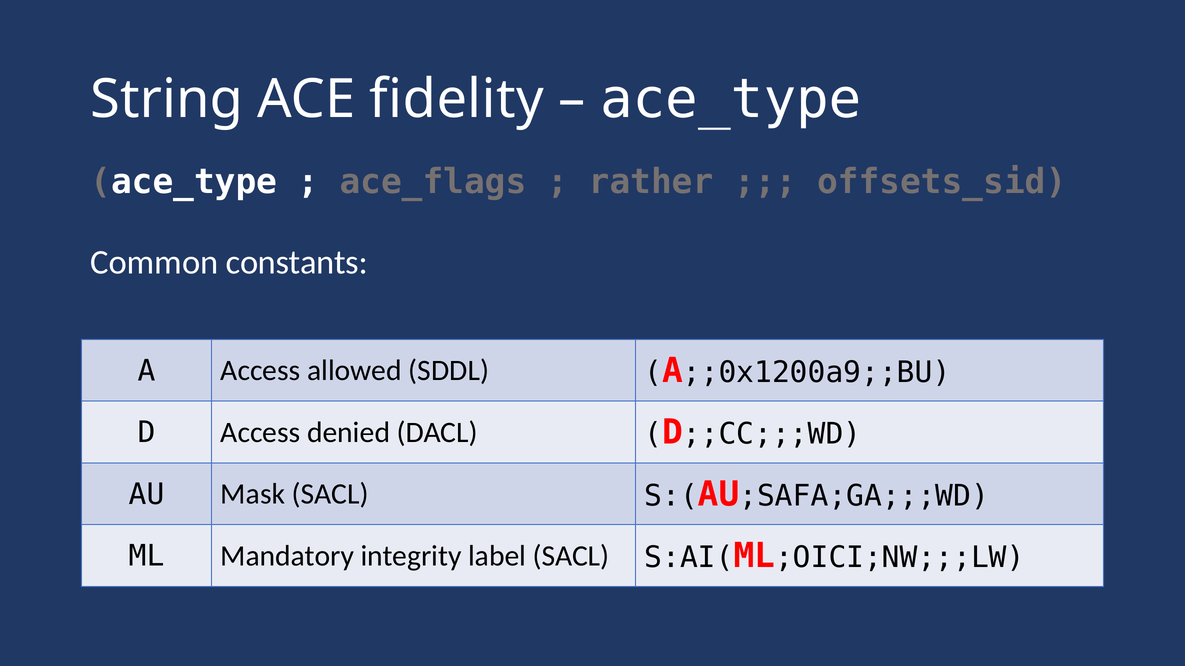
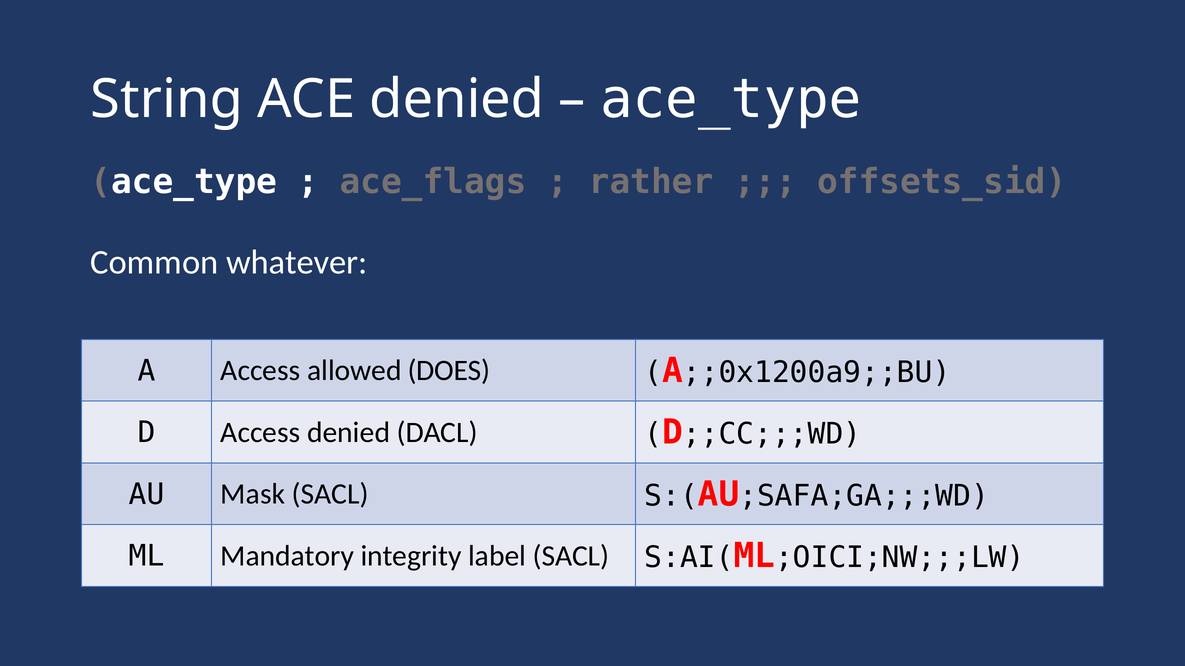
ACE fidelity: fidelity -> denied (457, 100)
constants: constants -> whatever (297, 262)
SDDL: SDDL -> DOES (449, 371)
